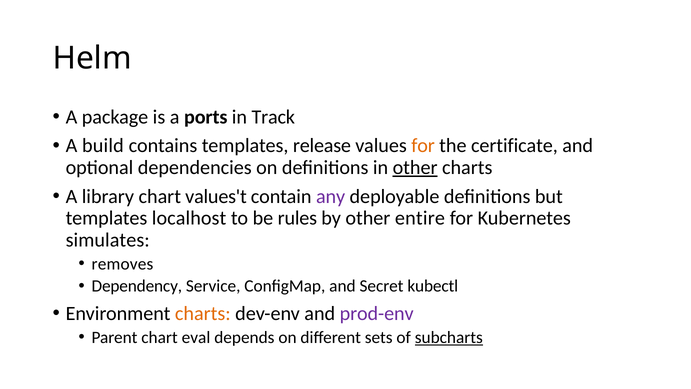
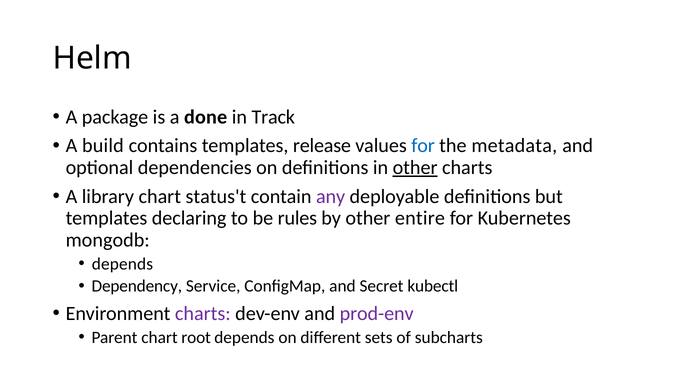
ports: ports -> done (206, 117)
for colour: orange -> blue (423, 146)
certificate: certificate -> metadata (514, 146)
values't: values't -> status't (216, 196)
localhost: localhost -> declaring (189, 218)
simulates: simulates -> mongodb (108, 240)
removes: removes -> depends (122, 264)
charts colour: orange -> purple (203, 313)
eval: eval -> root (196, 337)
subcharts underline: present -> none (449, 337)
